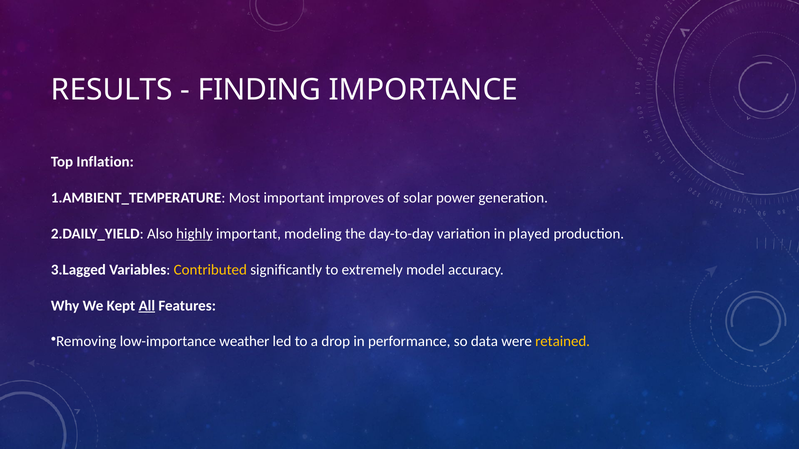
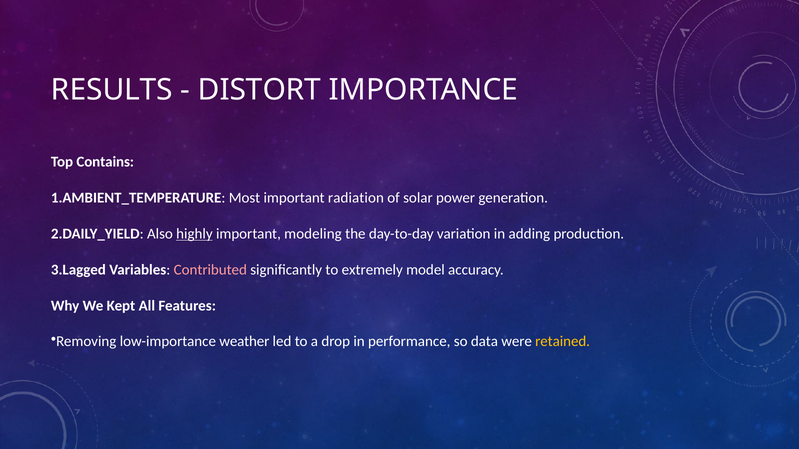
FINDING: FINDING -> DISTORT (259, 90)
Inflation: Inflation -> Contains (105, 162)
improves: improves -> radiation (356, 198)
played: played -> adding (529, 234)
Contributed colour: yellow -> pink (210, 270)
All underline: present -> none (147, 306)
